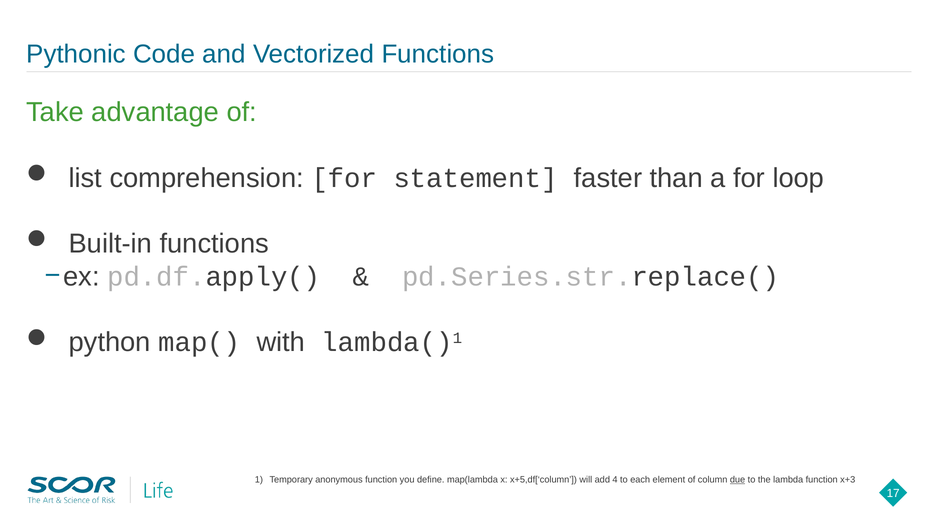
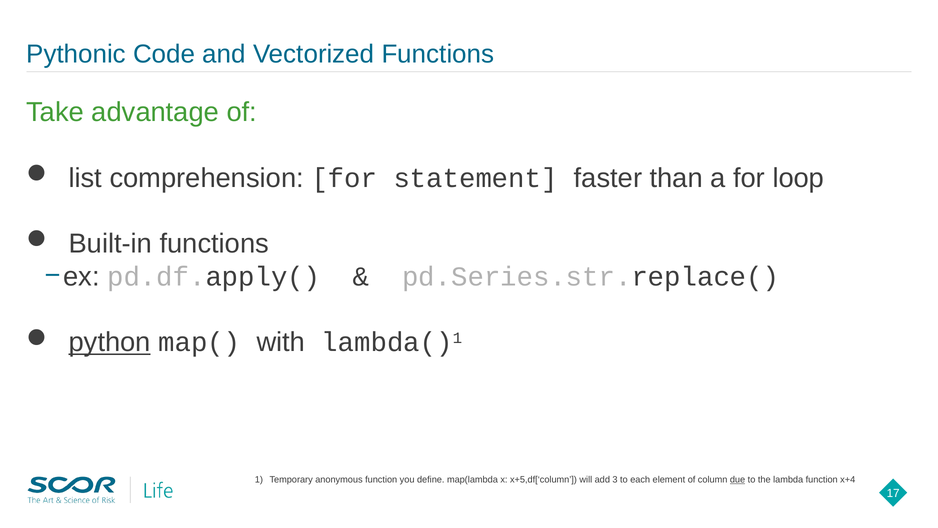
python underline: none -> present (110, 342)
4: 4 -> 3 (615, 479)
x+3: x+3 -> x+4 (848, 479)
